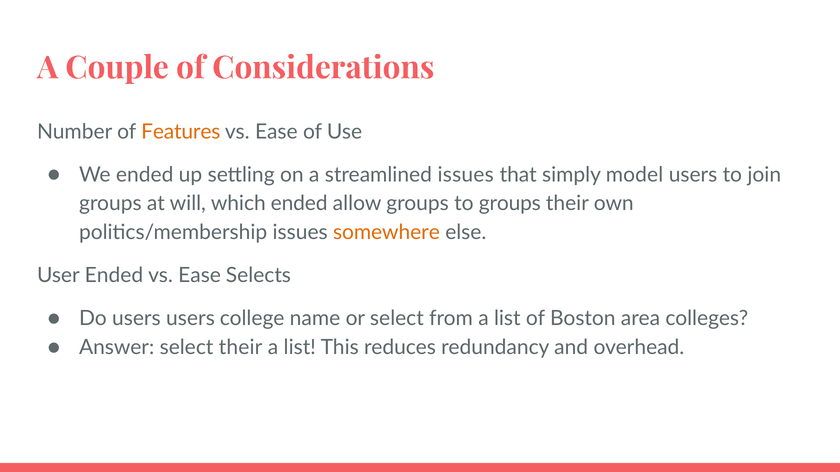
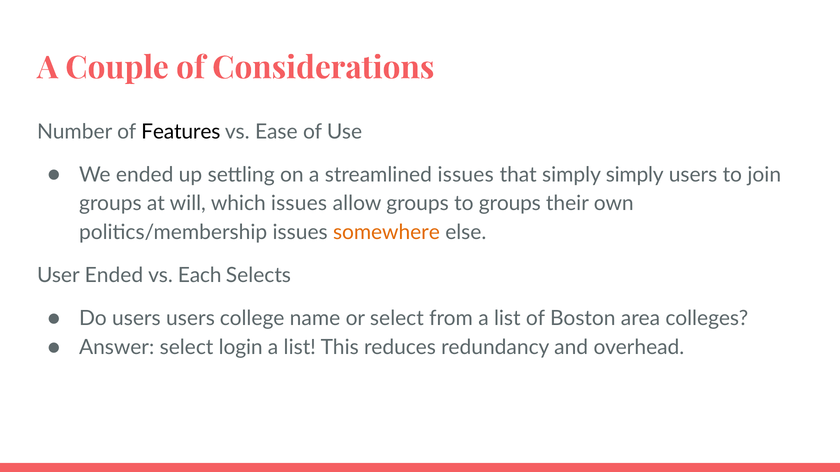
Features colour: orange -> black (181, 132)
simply model: model -> simply (635, 175)
which ended: ended -> issues (299, 204)
Ease: Ease -> Each (200, 276)
select their: their -> login (241, 348)
